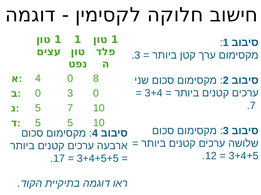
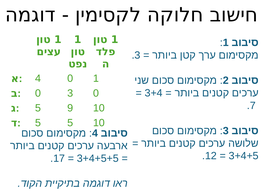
0 8: 8 -> 1 (96, 79)
5 7: 7 -> 9 (70, 108)
